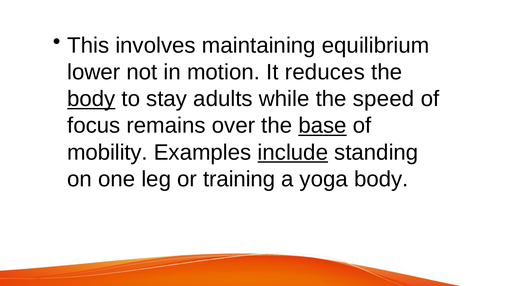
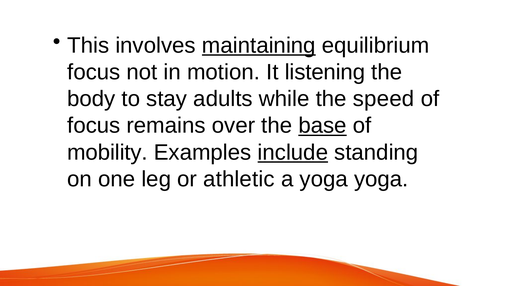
maintaining underline: none -> present (259, 46)
lower: lower -> focus (94, 72)
reduces: reduces -> listening (325, 72)
body underline: present -> none (91, 99)
training: training -> athletic (239, 179)
yoga body: body -> yoga (381, 179)
